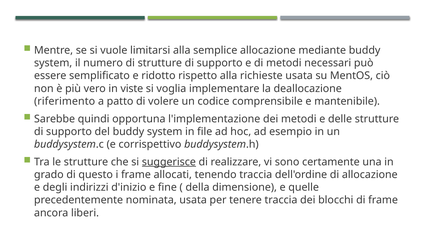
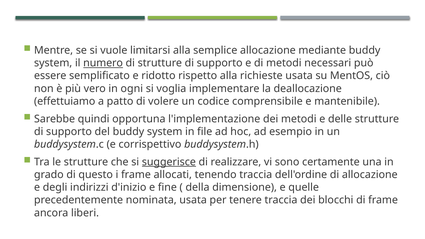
numero underline: none -> present (103, 63)
viste: viste -> ogni (132, 89)
riferimento: riferimento -> effettuiamo (65, 101)
